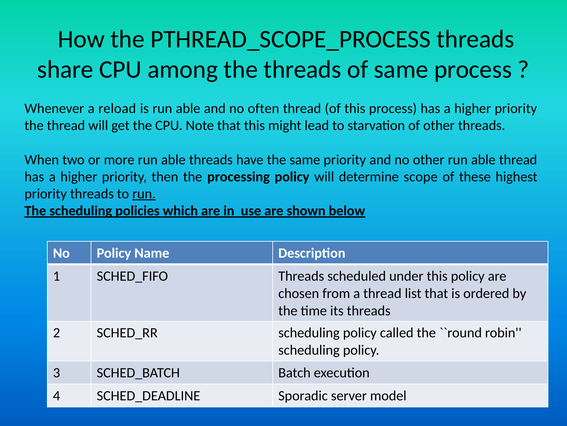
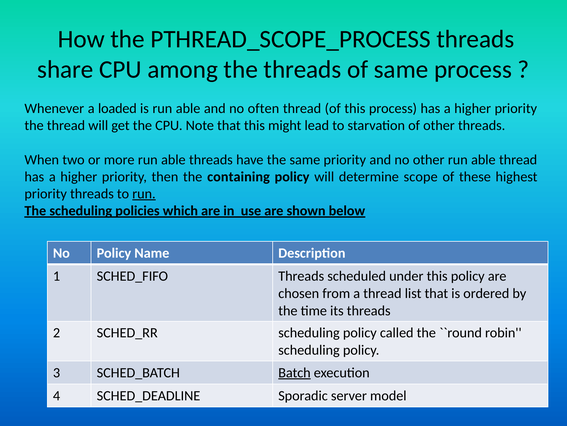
reload: reload -> loaded (117, 108)
processing: processing -> containing (239, 176)
Batch underline: none -> present (294, 372)
